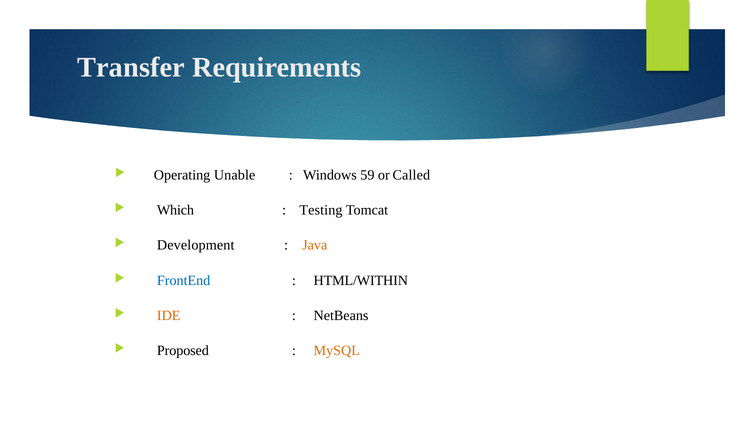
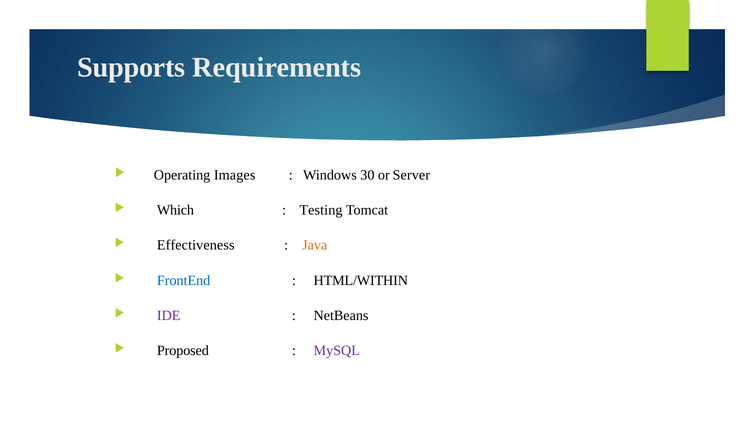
Transfer: Transfer -> Supports (131, 67)
Unable: Unable -> Images (235, 175)
59: 59 -> 30 (367, 175)
Called: Called -> Server (411, 175)
Development: Development -> Effectiveness (196, 245)
IDE colour: orange -> purple (169, 315)
MySQL colour: orange -> purple (337, 351)
